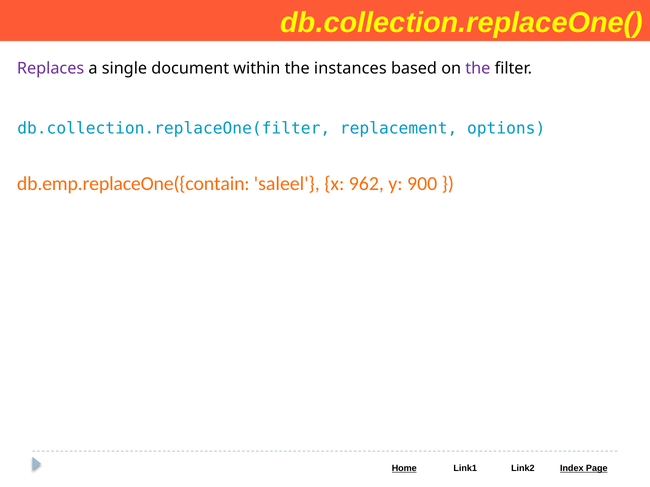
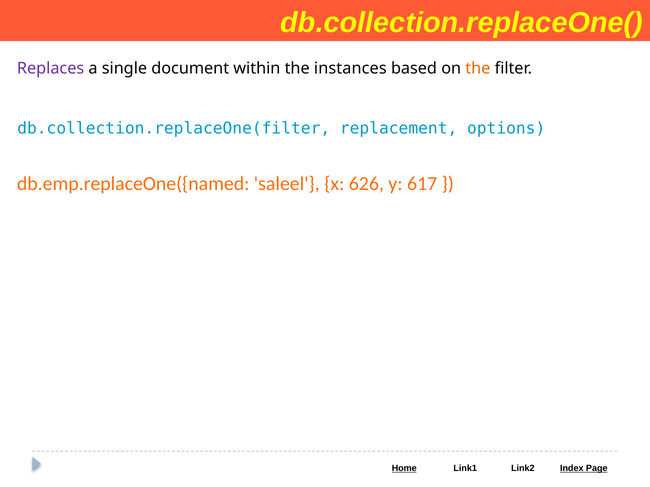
the colour: purple -> orange (478, 68)
db.emp.replaceOne({contain: db.emp.replaceOne({contain -> db.emp.replaceOne({named (133, 184)
962: 962 -> 626 (366, 184)
900: 900 -> 617 (422, 184)
